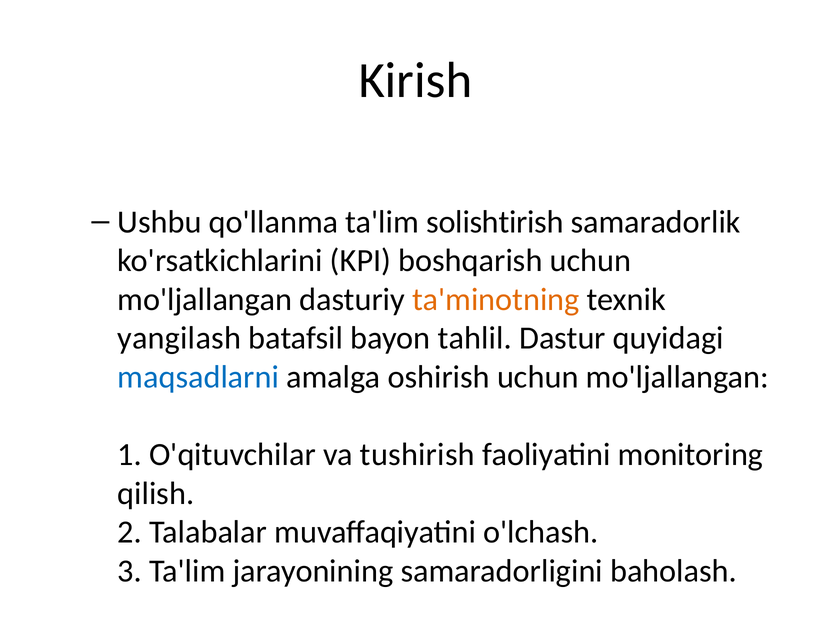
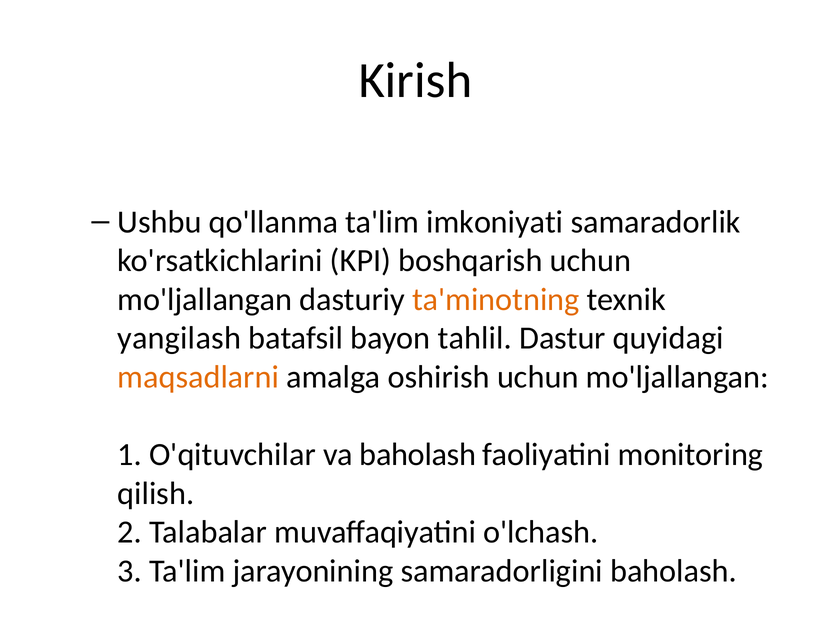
solishtirish: solishtirish -> imkoniyati (495, 222)
maqsadlarni colour: blue -> orange (198, 377)
va tushirish: tushirish -> baholash (418, 455)
